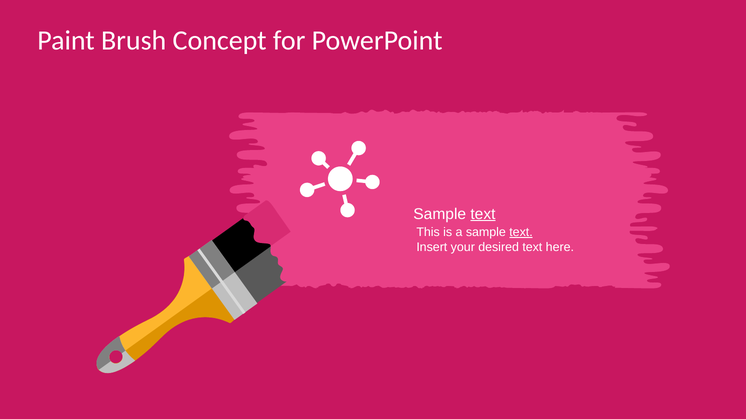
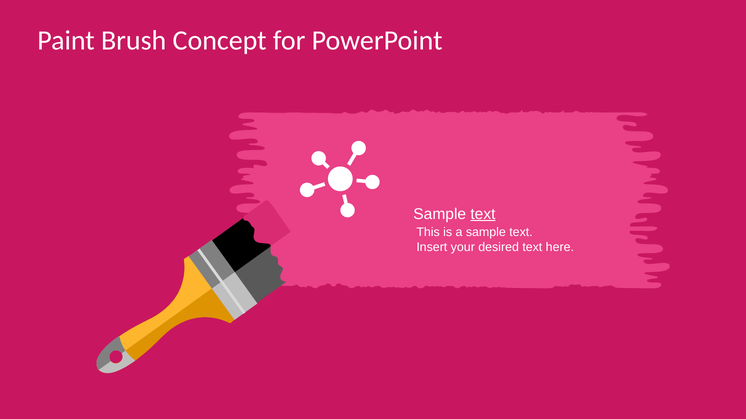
text underline: present -> none (521, 233)
